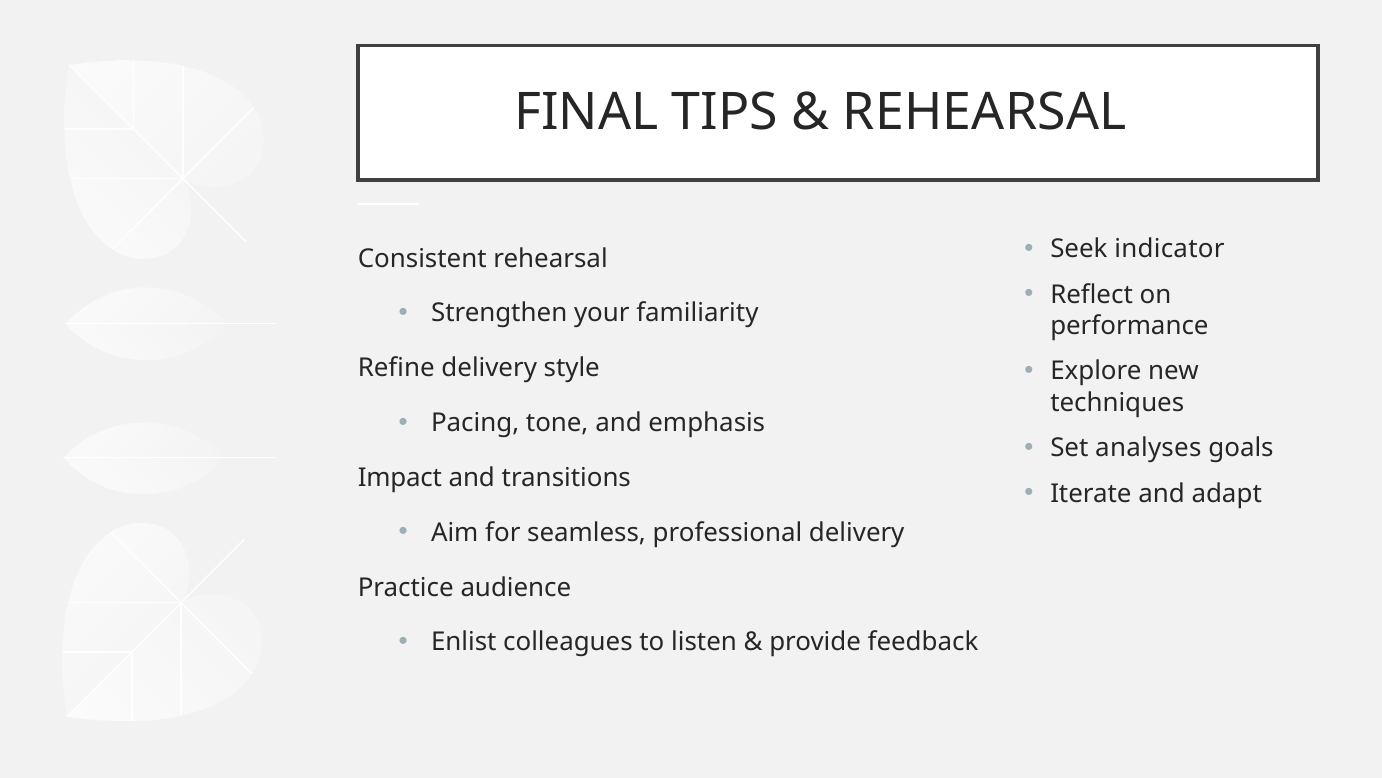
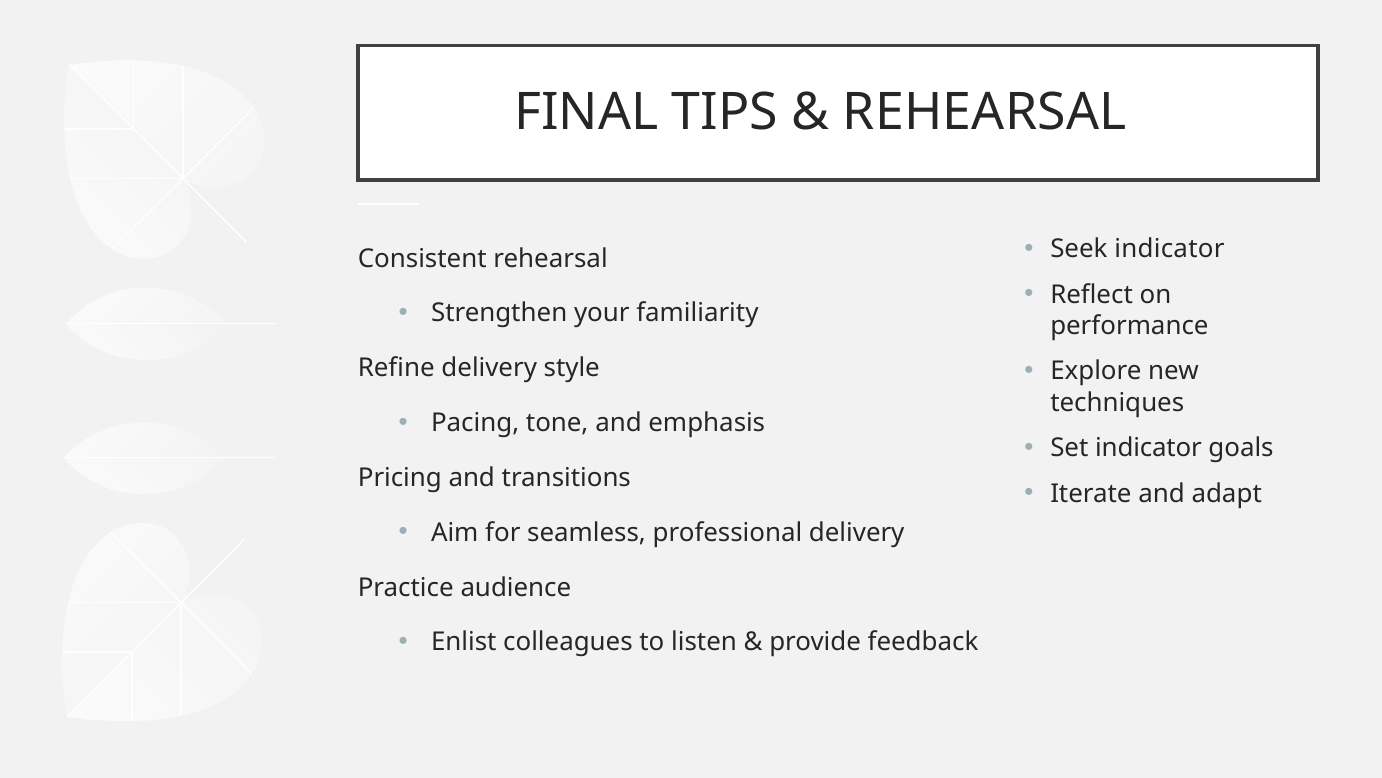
Set analyses: analyses -> indicator (1149, 448)
Impact: Impact -> Pricing (400, 477)
